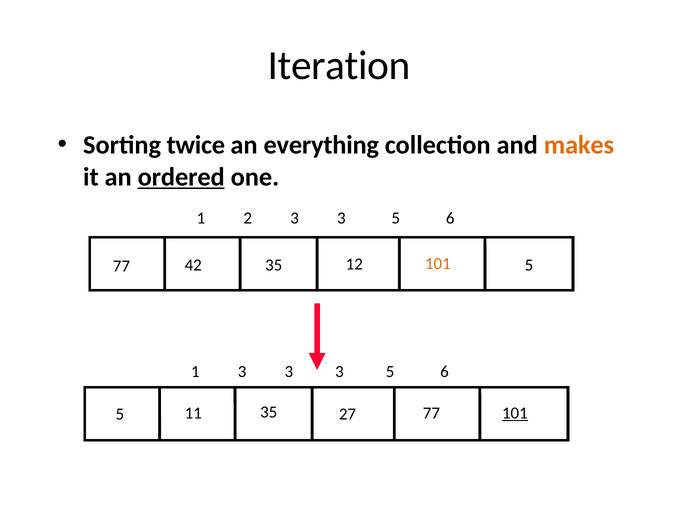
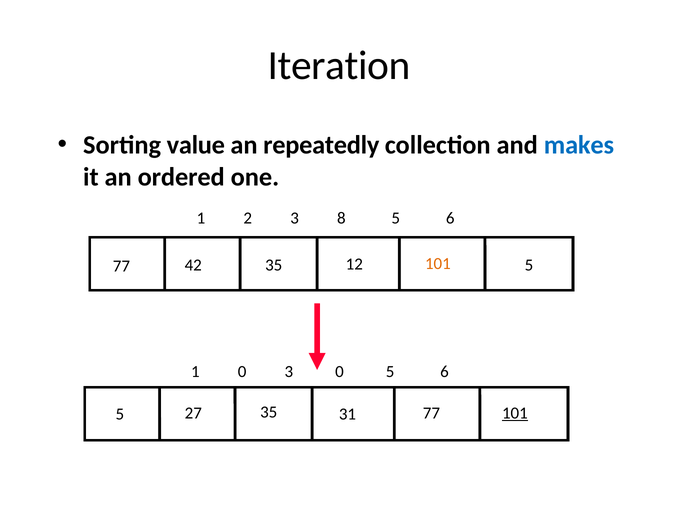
twice: twice -> value (196, 145)
everything: everything -> repeatedly (321, 145)
makes colour: orange -> blue (579, 145)
ordered underline: present -> none (181, 177)
2 3 3: 3 -> 8 (341, 218)
1 3: 3 -> 0 (242, 372)
3: 3 -> 0 (340, 372)
11: 11 -> 27 (193, 414)
27: 27 -> 31 (347, 414)
